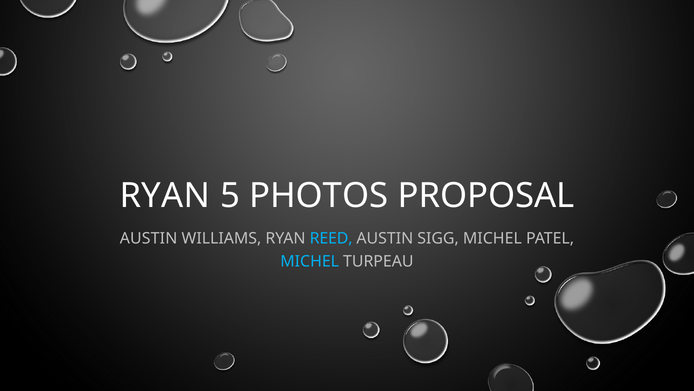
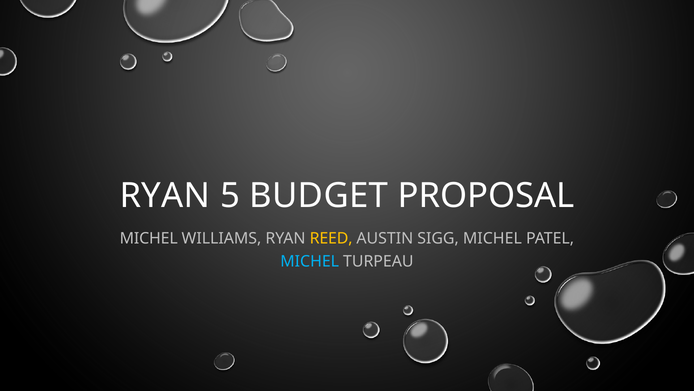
PHOTOS: PHOTOS -> BUDGET (319, 195)
AUSTIN: AUSTIN -> MICHEL (149, 238)
REED colour: light blue -> yellow (331, 238)
